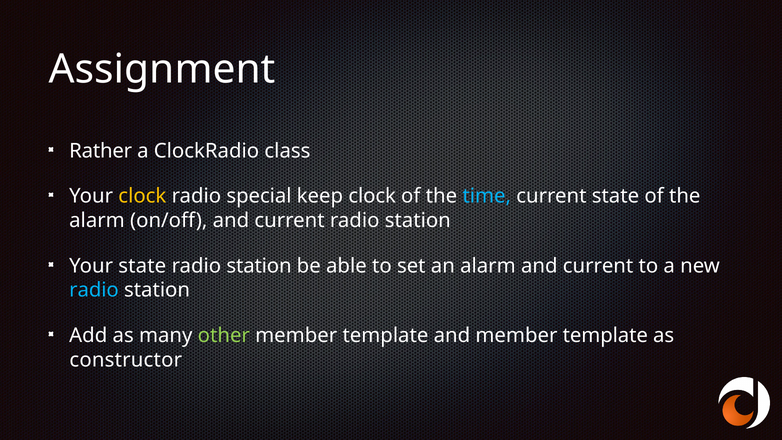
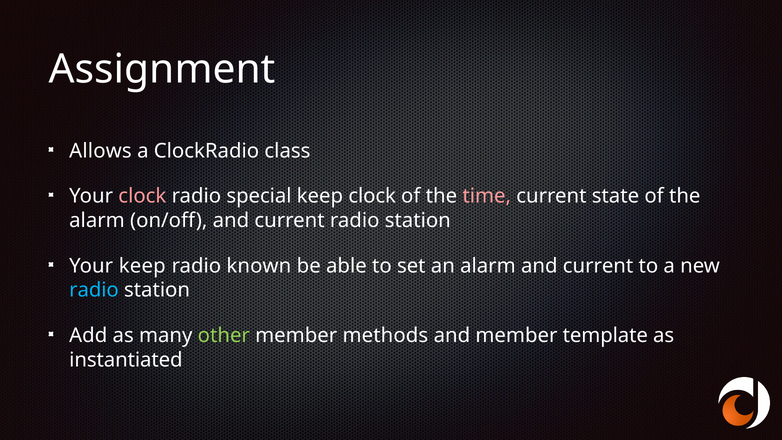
Rather: Rather -> Allows (100, 151)
clock colour: yellow -> pink (142, 196)
time colour: light blue -> pink (487, 196)
Your state: state -> keep (142, 266)
station: station -> known (259, 266)
template: template -> methods (385, 335)
constructor: constructor -> instantiated (126, 360)
